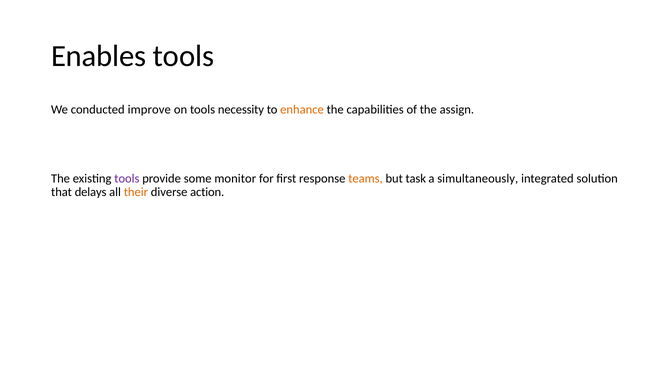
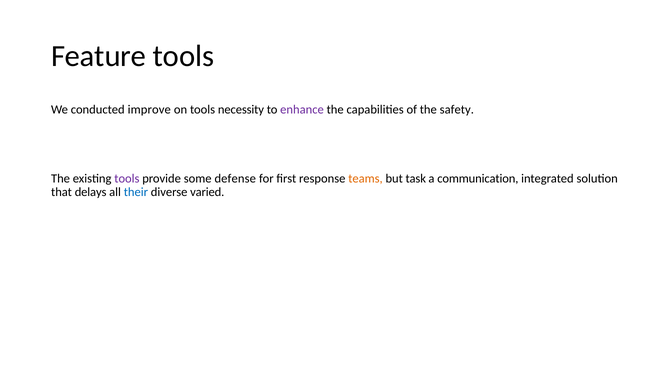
Enables: Enables -> Feature (99, 56)
enhance colour: orange -> purple (302, 110)
assign: assign -> safety (457, 110)
monitor: monitor -> defense (235, 179)
simultaneously: simultaneously -> communication (478, 179)
their colour: orange -> blue (136, 192)
action: action -> varied (207, 192)
